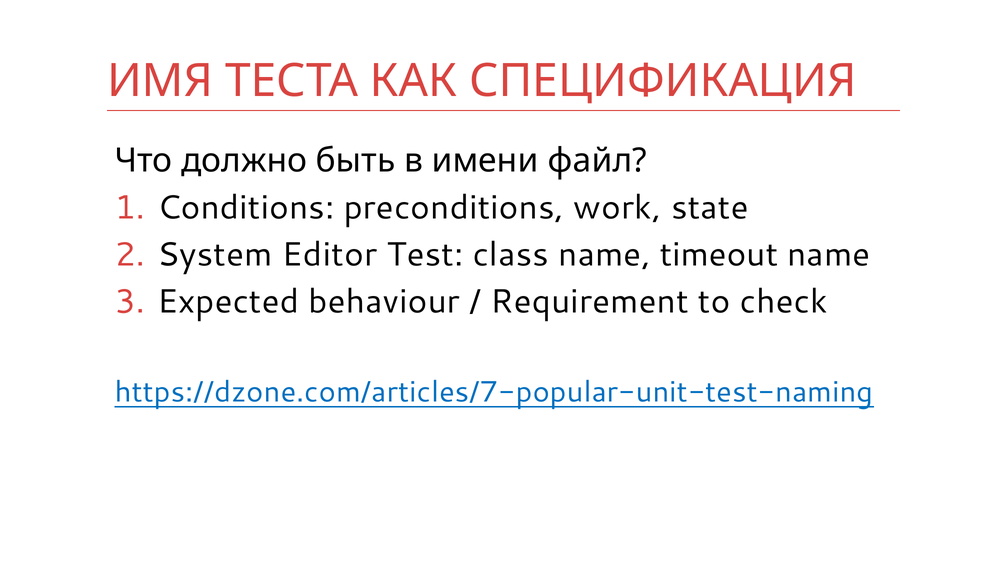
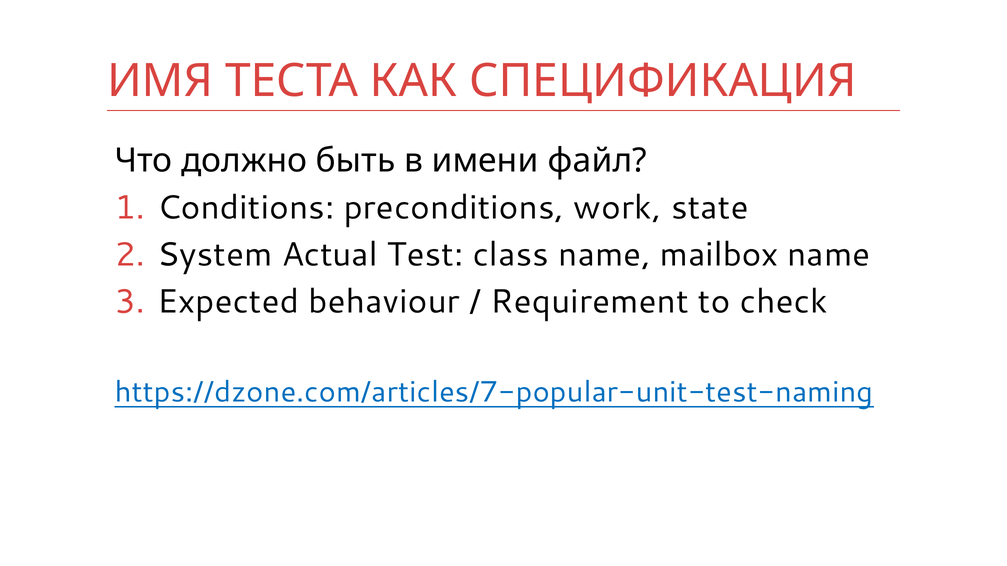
Editor: Editor -> Actual (330, 255)
timeout: timeout -> mailbox (719, 255)
